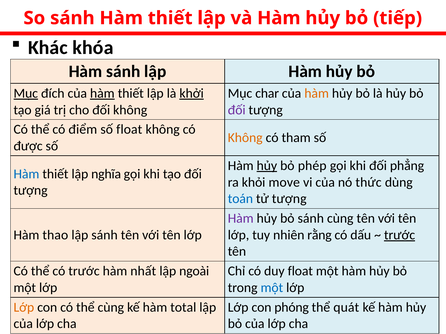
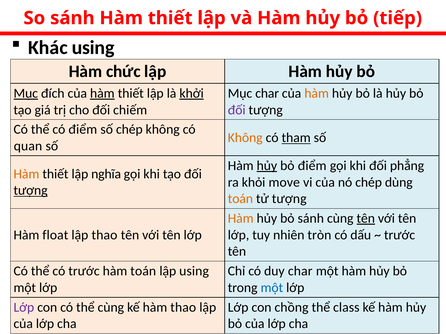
Khác khóa: khóa -> using (93, 48)
Hàm sánh: sánh -> chức (123, 72)
đối không: không -> chiếm (130, 110)
số float: float -> chép (129, 130)
tham underline: none -> present (296, 138)
được: được -> quan (28, 146)
bỏ phép: phép -> điểm (312, 166)
Hàm colour: blue -> orange (26, 174)
nó thức: thức -> chép (369, 182)
tượng underline: none -> present (31, 191)
toán colour: blue -> orange (240, 199)
Hàm colour: purple -> orange (241, 219)
tên underline: none -> present (366, 219)
thao: thao -> float (55, 235)
lập sánh: sánh -> thao (104, 235)
rằng: rằng -> tròn (319, 235)
trước underline: present -> none (400, 235)
hàm nhất: nhất -> toán (143, 272)
lập ngoài: ngoài -> using (194, 272)
duy float: float -> char (300, 272)
Lớp colour: orange -> purple (24, 308)
hàm total: total -> thao (183, 308)
phóng: phóng -> chồng (292, 308)
quát: quát -> class (346, 308)
